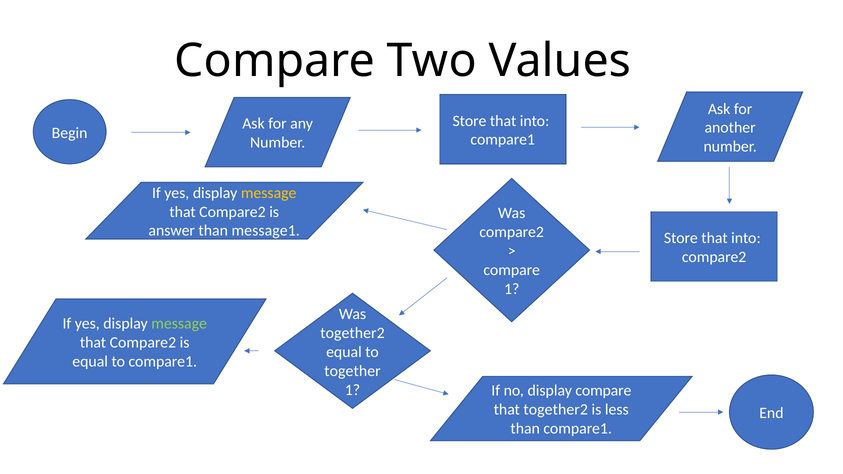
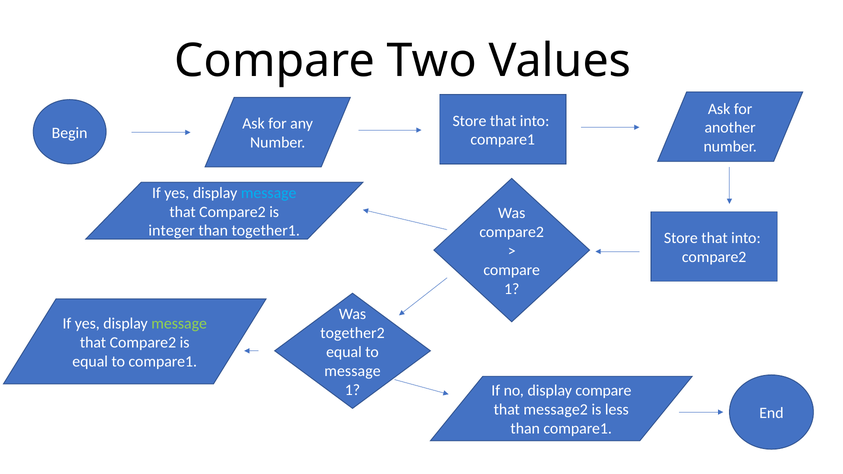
message colour: yellow -> light blue (269, 193)
answer: answer -> integer (172, 231)
message1: message1 -> together1 (266, 231)
together: together -> message (352, 371)
that together2: together2 -> message2 (556, 410)
